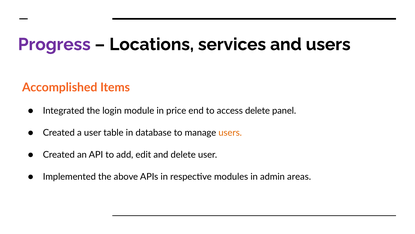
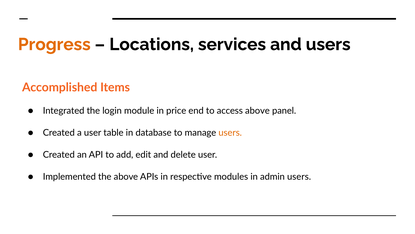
Progress colour: purple -> orange (54, 44)
access delete: delete -> above (257, 111)
admin areas: areas -> users (299, 176)
